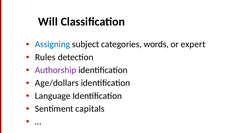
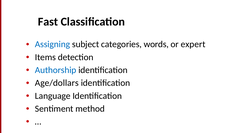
Will: Will -> Fast (48, 22)
Rules: Rules -> Items (45, 57)
Authorship colour: purple -> blue (56, 70)
capitals: capitals -> method (90, 109)
